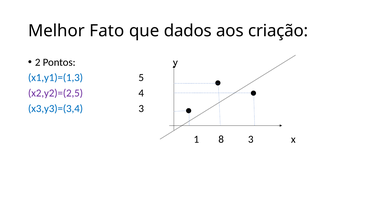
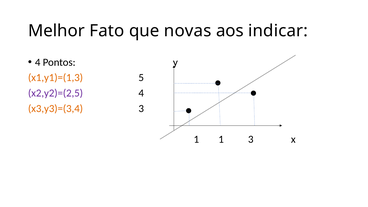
dados: dados -> novas (188, 31)
criação: criação -> indicar (278, 31)
2: 2 -> 4 (38, 62)
x1,y1)=(1,3 colour: blue -> orange (56, 78)
x3,y3)=(3,4 colour: blue -> orange (56, 109)
1 8: 8 -> 1 (221, 139)
